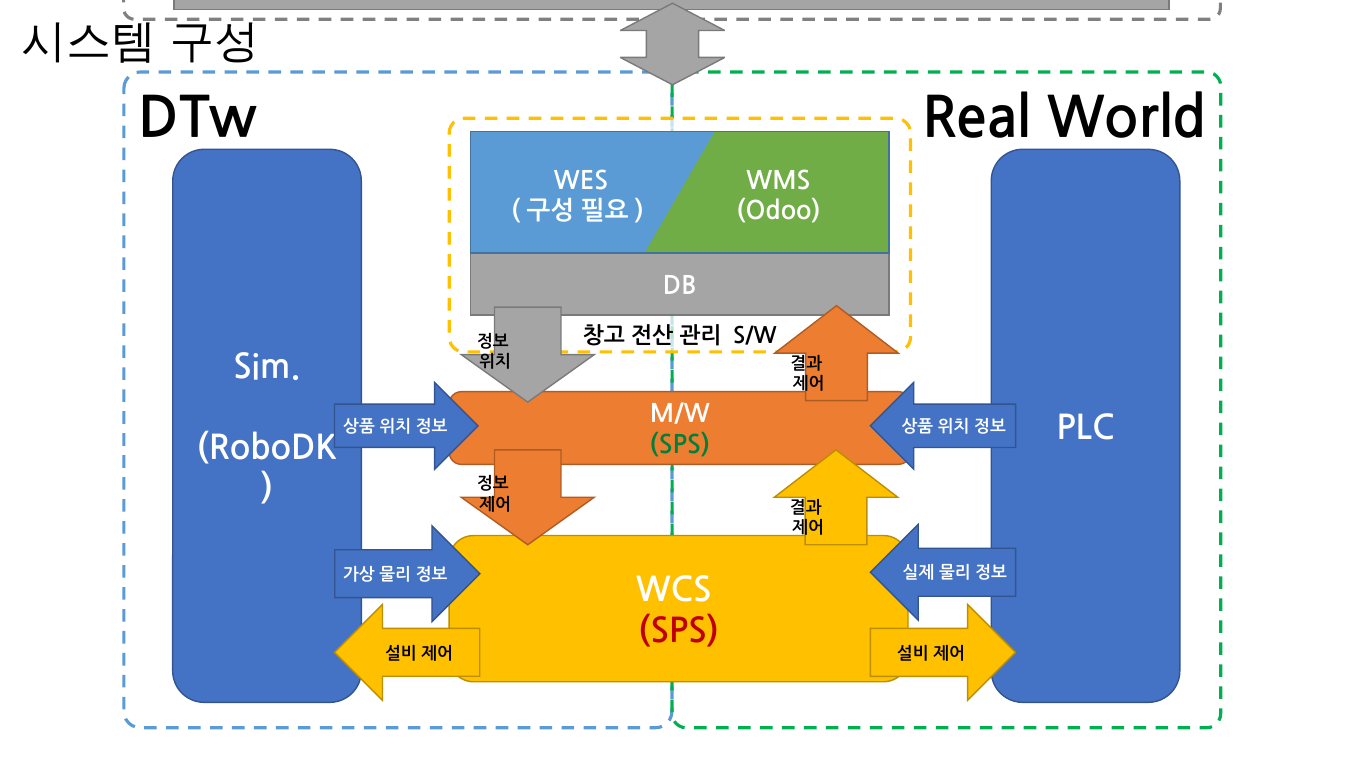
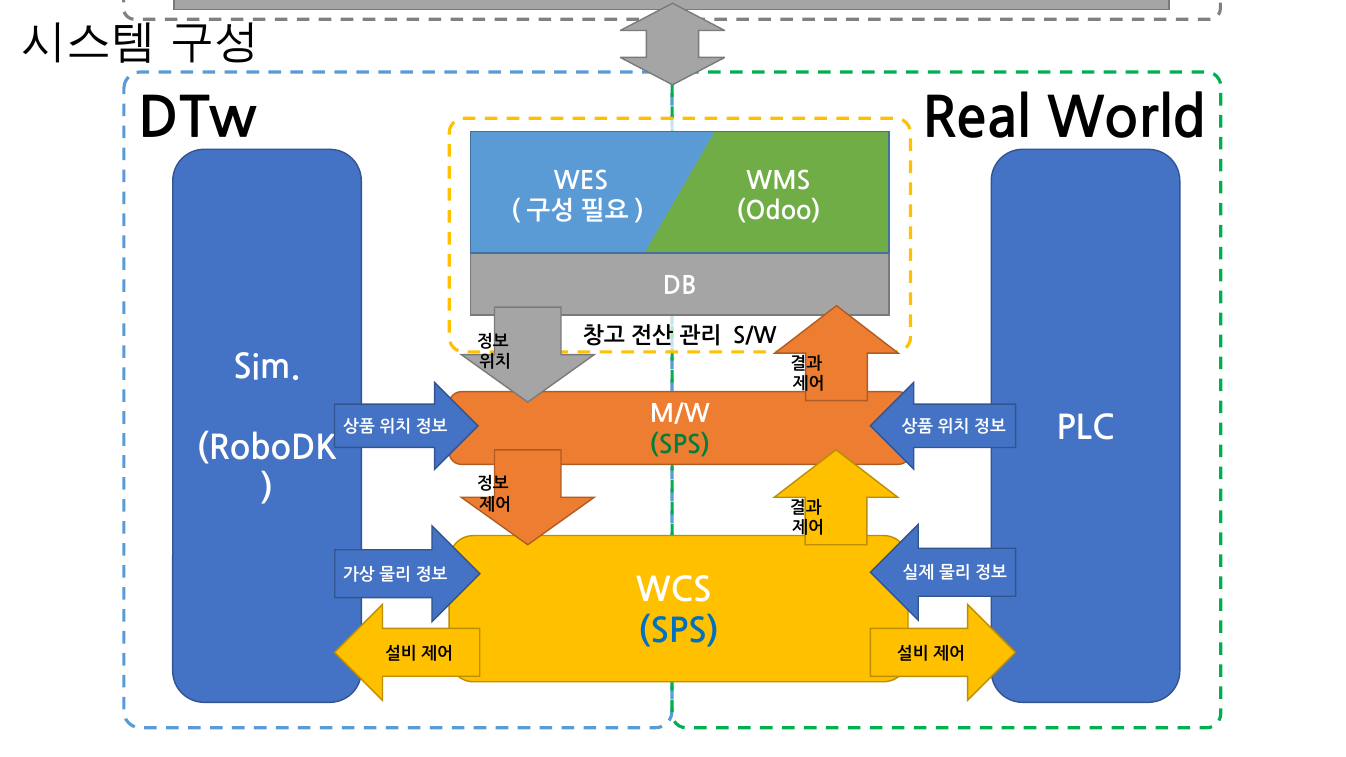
SPS colour: red -> blue (679, 631)
